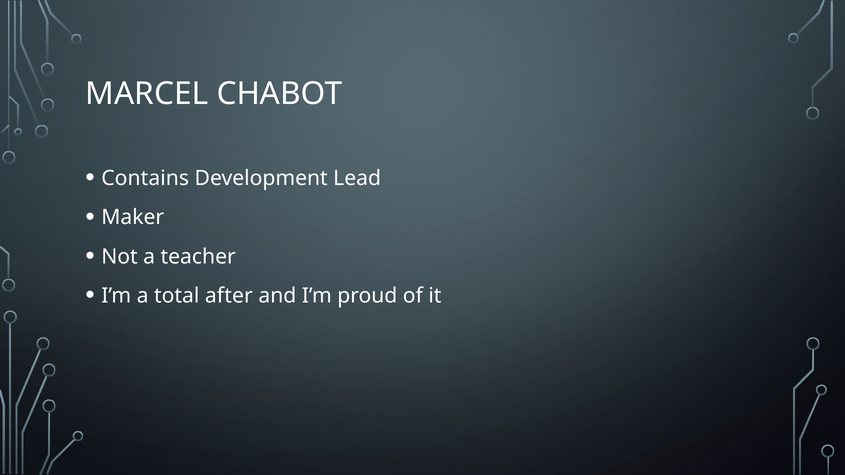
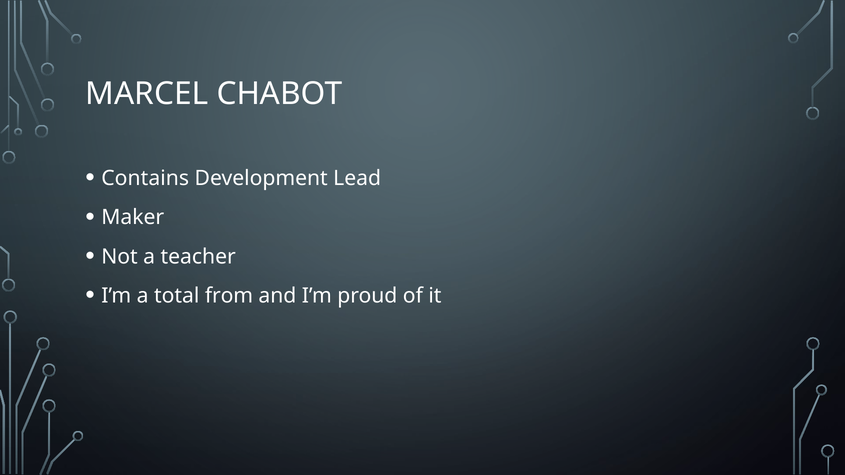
after: after -> from (229, 296)
